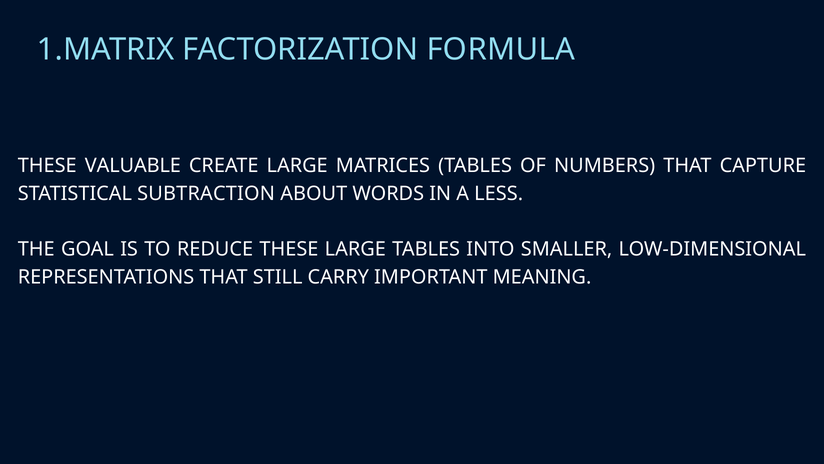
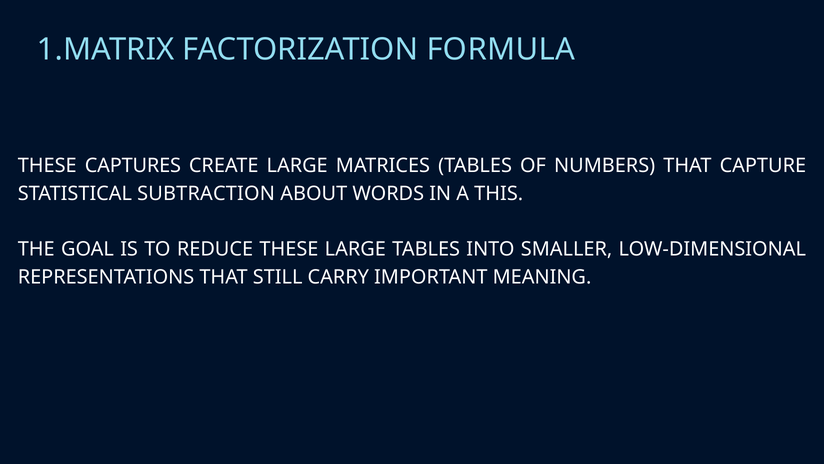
VALUABLE: VALUABLE -> CAPTURES (133, 165)
LESS: LESS -> THIS (499, 193)
